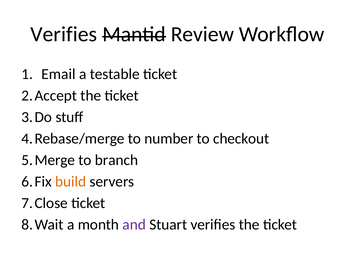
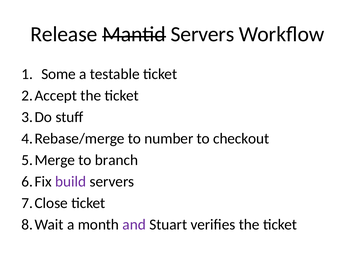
Verifies: Verifies -> Release (64, 34)
Mantid Review: Review -> Servers (203, 34)
Email: Email -> Some (59, 74)
build colour: orange -> purple (71, 182)
